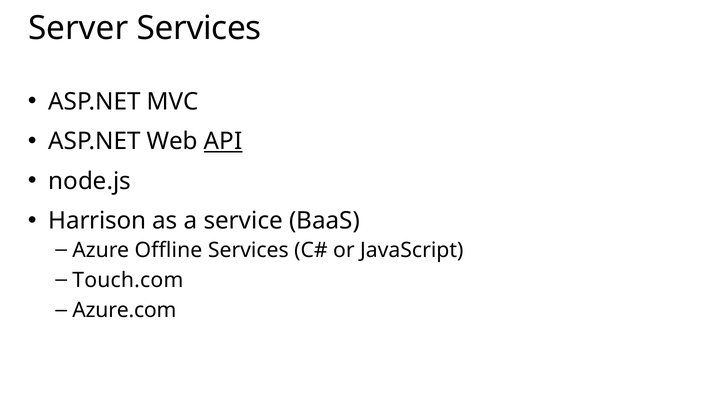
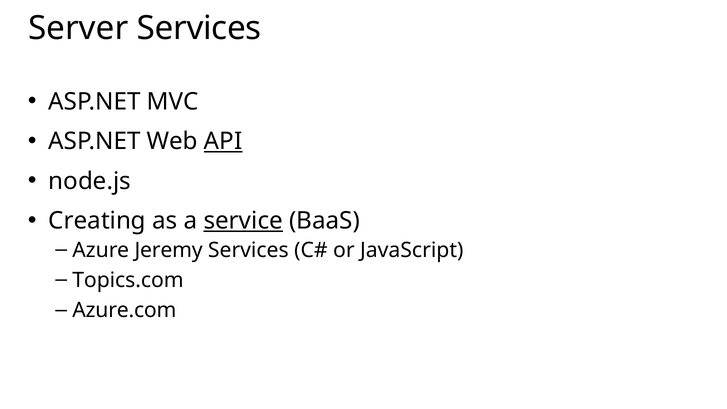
Harrison: Harrison -> Creating (97, 221)
service underline: none -> present (243, 221)
Offline: Offline -> Jeremy (169, 250)
Touch.com: Touch.com -> Topics.com (128, 280)
